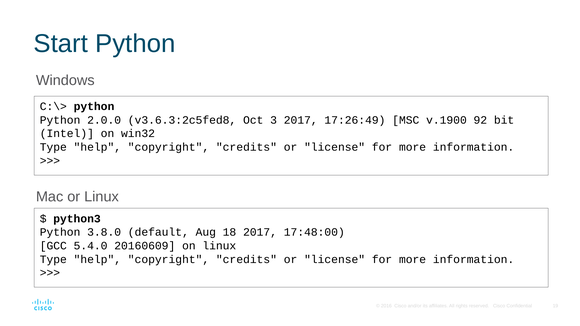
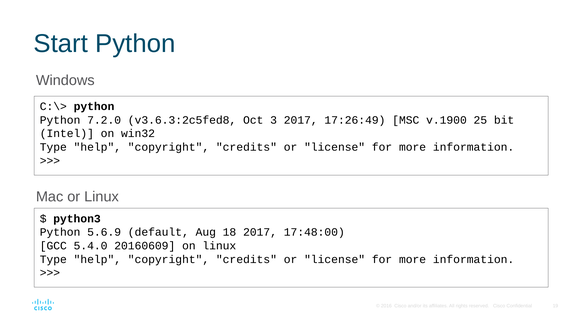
2.0.0: 2.0.0 -> 7.2.0 (104, 120)
92: 92 -> 25 (480, 120)
3.8.0: 3.8.0 -> 5.6.9 (104, 232)
